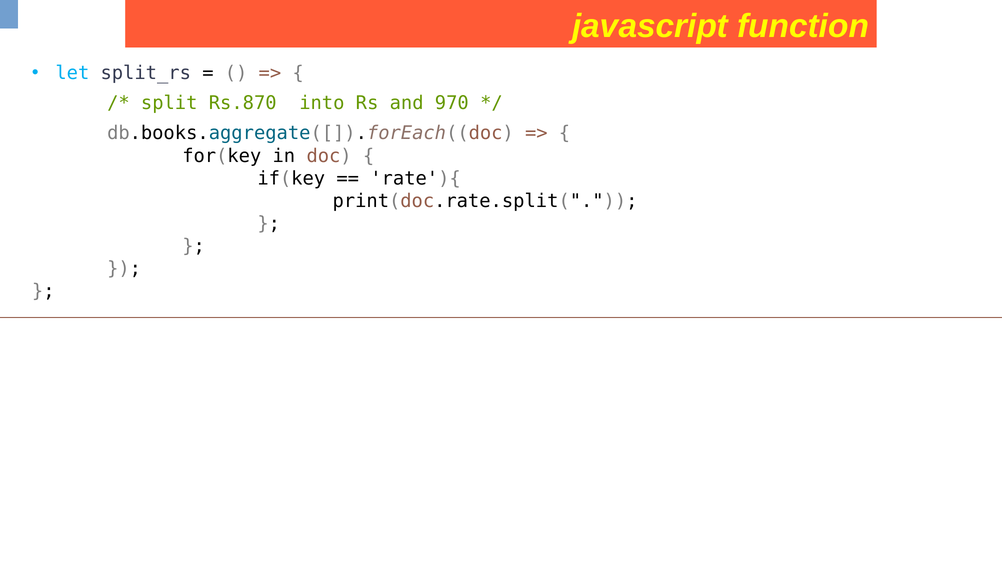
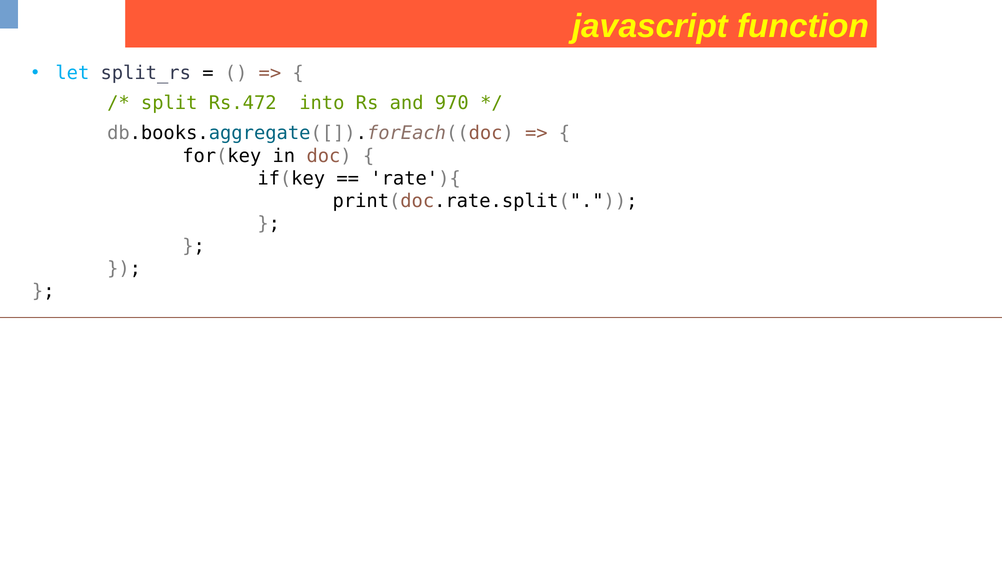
Rs.870: Rs.870 -> Rs.472 (243, 103)
